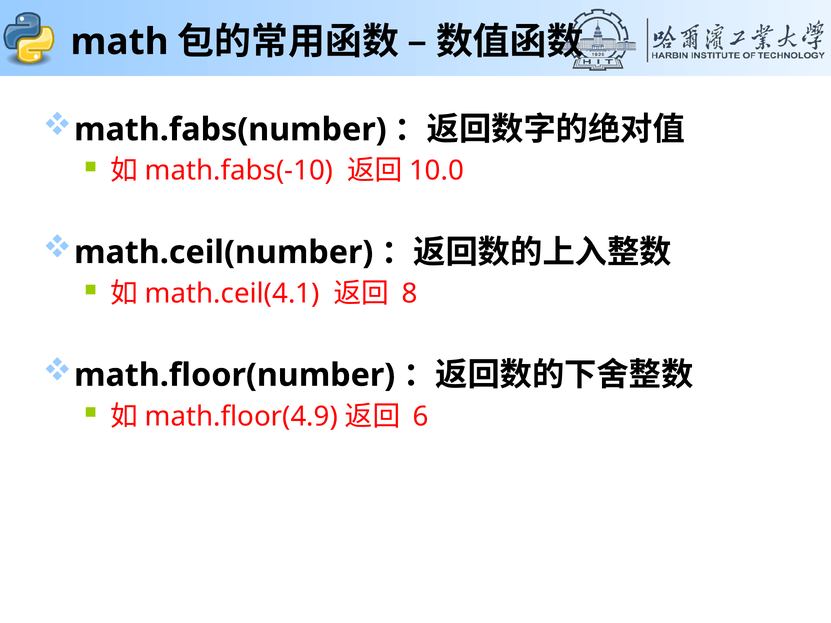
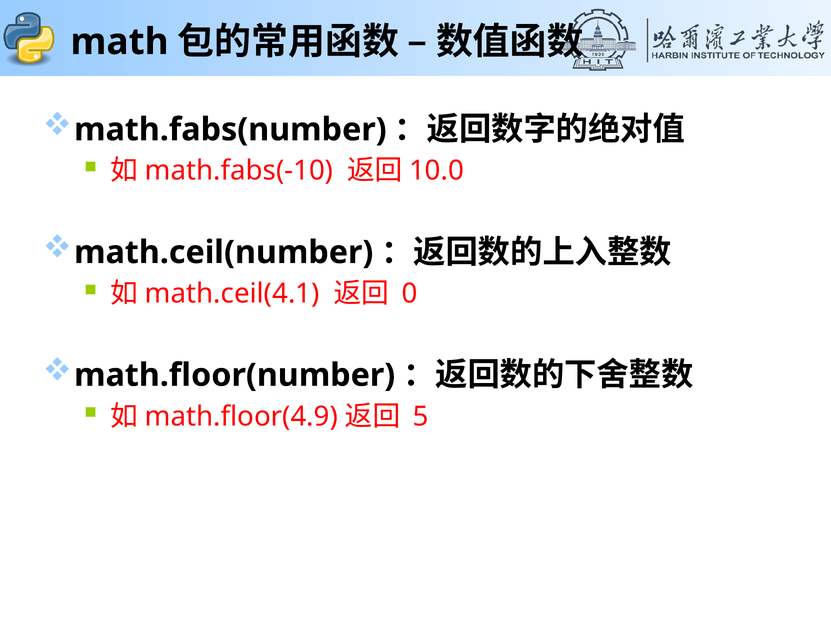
8: 8 -> 0 (410, 294)
6: 6 -> 5 (421, 417)
